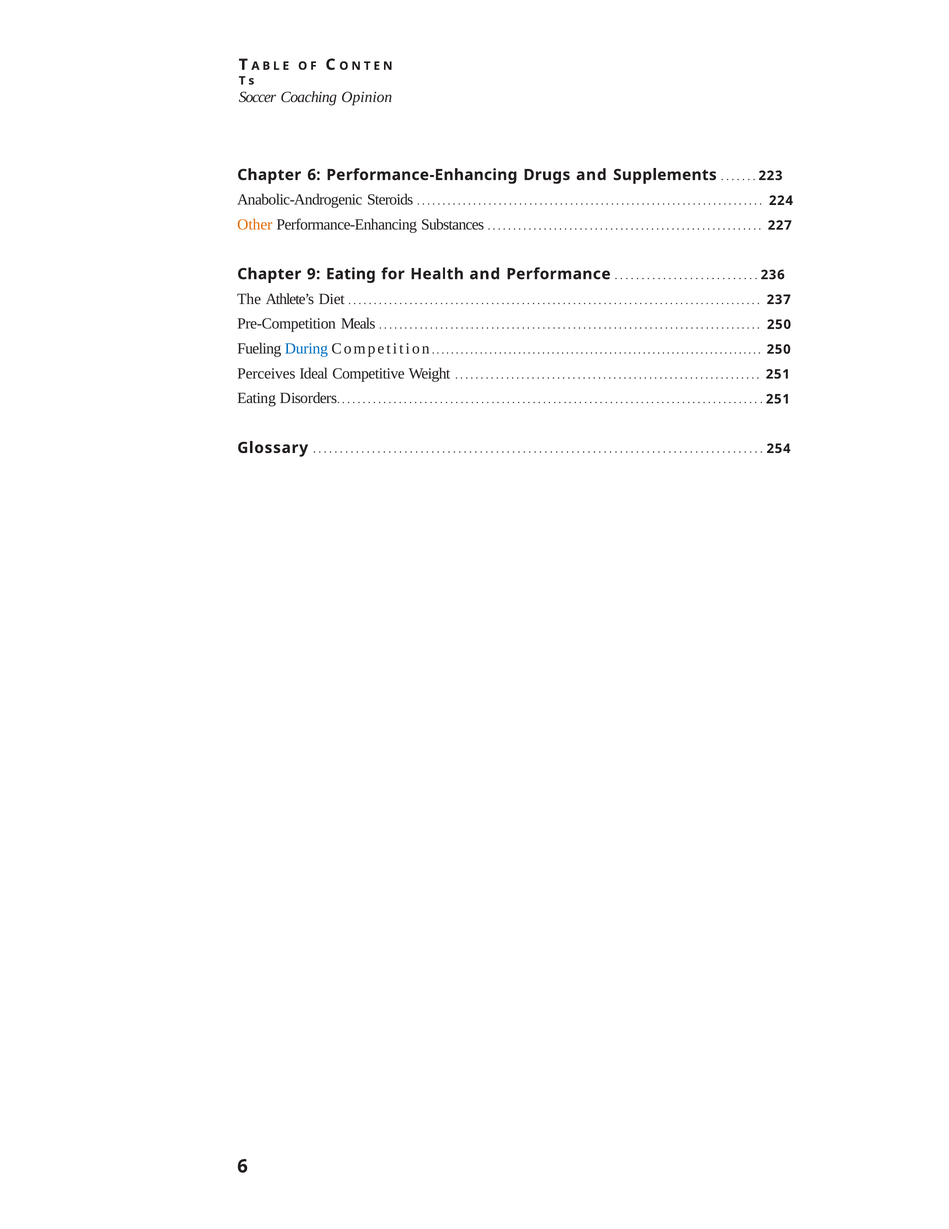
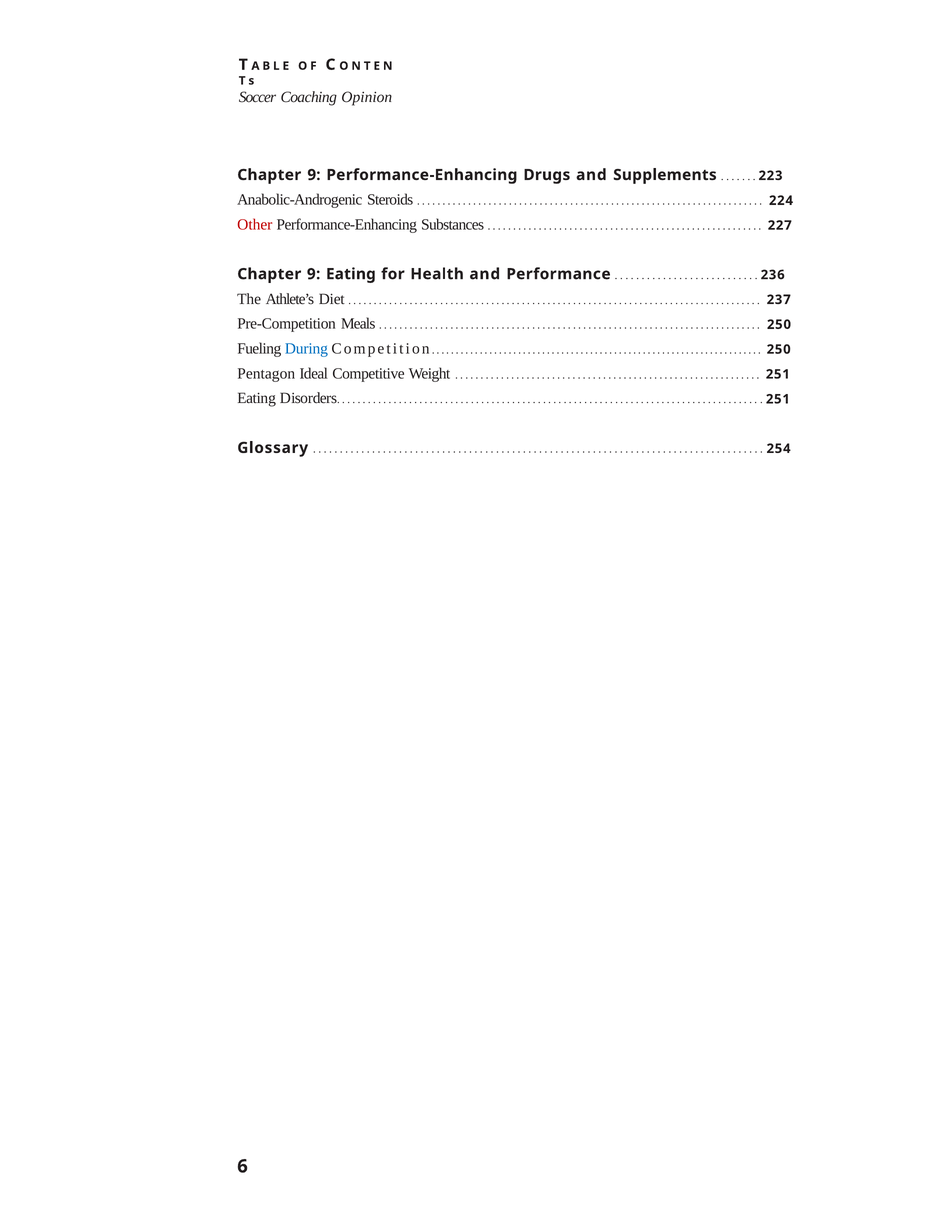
6: 6 -> 9 (314, 175)
Other colour: orange -> red (255, 224)
Perceives: Perceives -> Pentagon (266, 373)
